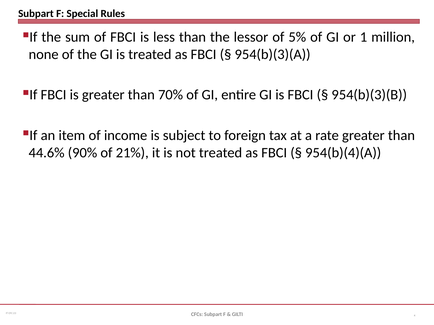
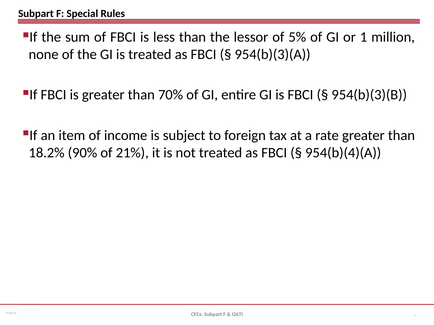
44.6%: 44.6% -> 18.2% (47, 153)
